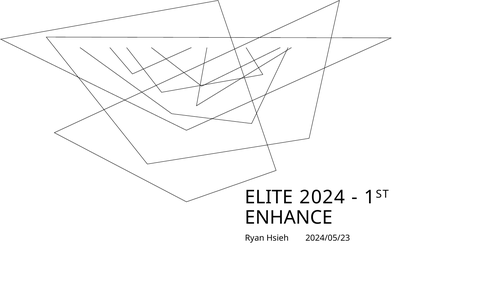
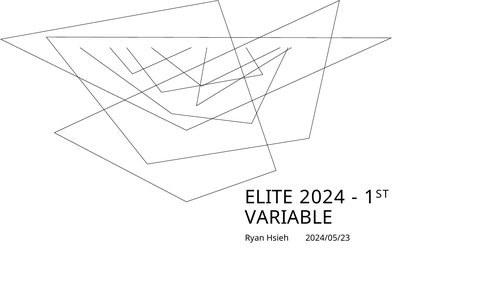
ENHANCE: ENHANCE -> VARIABLE (289, 218)
